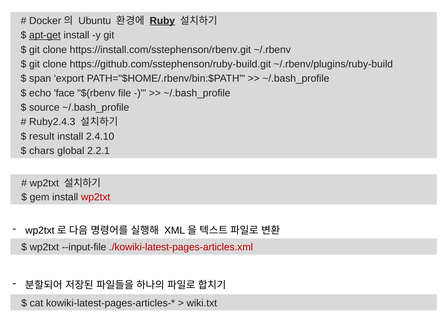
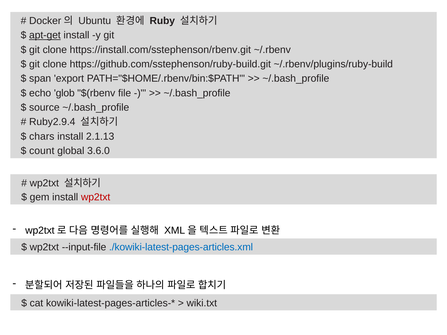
Ruby underline: present -> none (162, 21)
face: face -> glob (64, 93)
Ruby2.4.3: Ruby2.4.3 -> Ruby2.9.4 (52, 122)
result: result -> chars (42, 137)
2.4.10: 2.4.10 -> 2.1.13 (100, 137)
chars: chars -> count (42, 151)
2.2.1: 2.2.1 -> 3.6.0 (98, 151)
./kowiki-latest-pages-articles.xml colour: red -> blue (181, 247)
